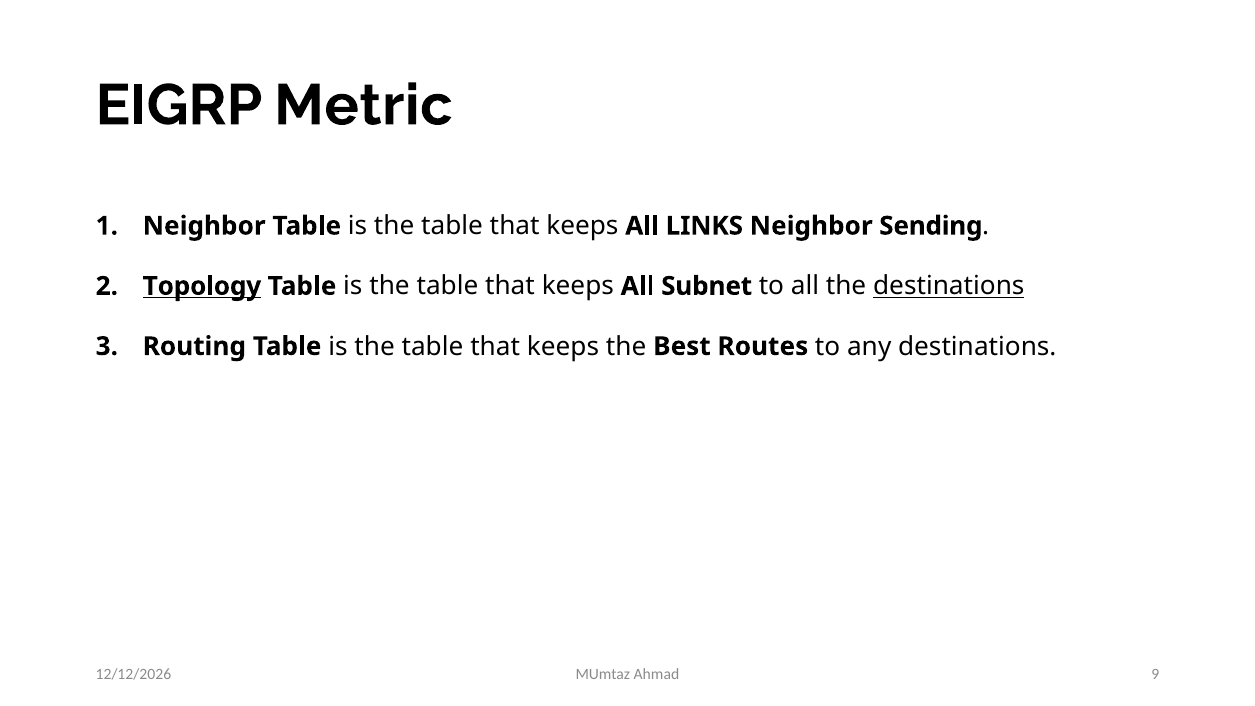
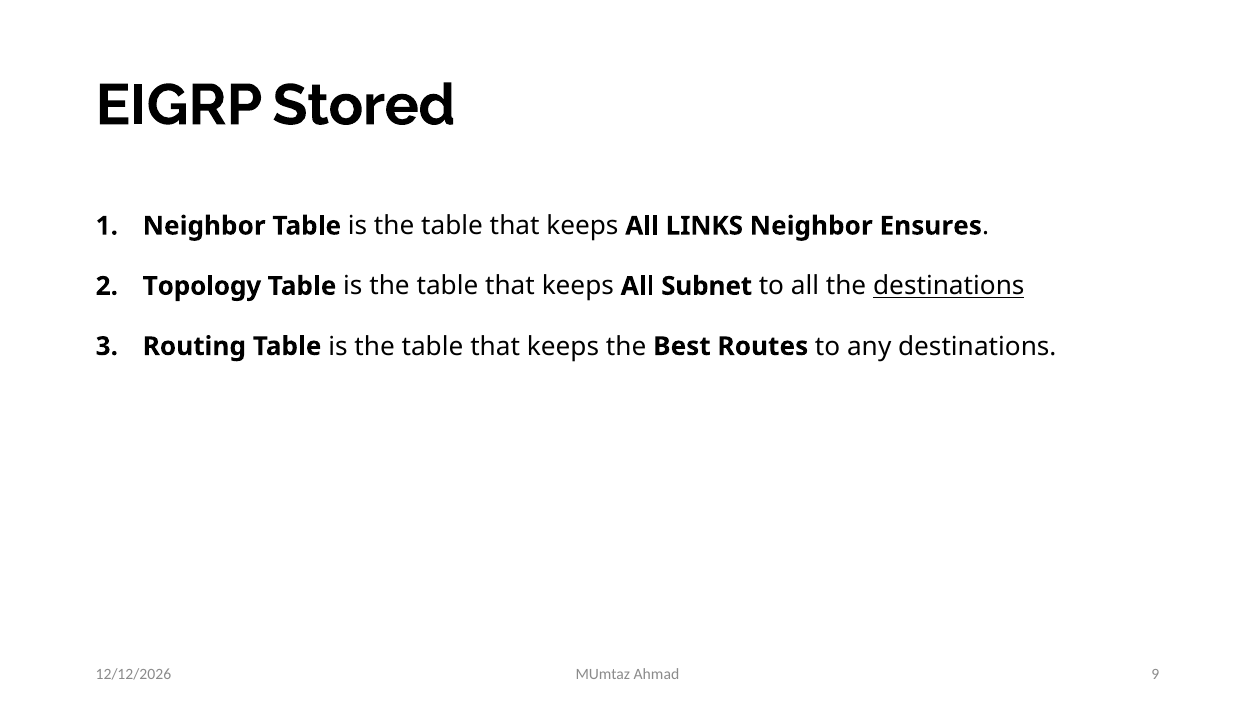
Metric: Metric -> Stored (364, 105)
Sending: Sending -> Ensures (931, 226)
Topology underline: present -> none (202, 286)
